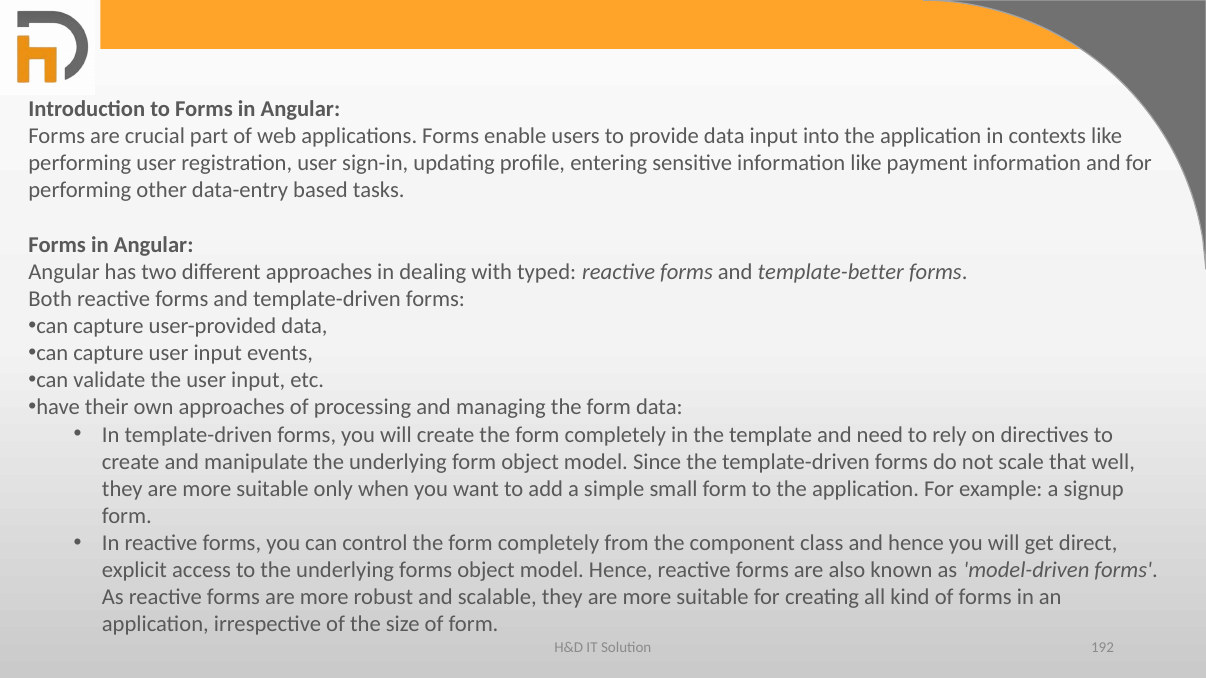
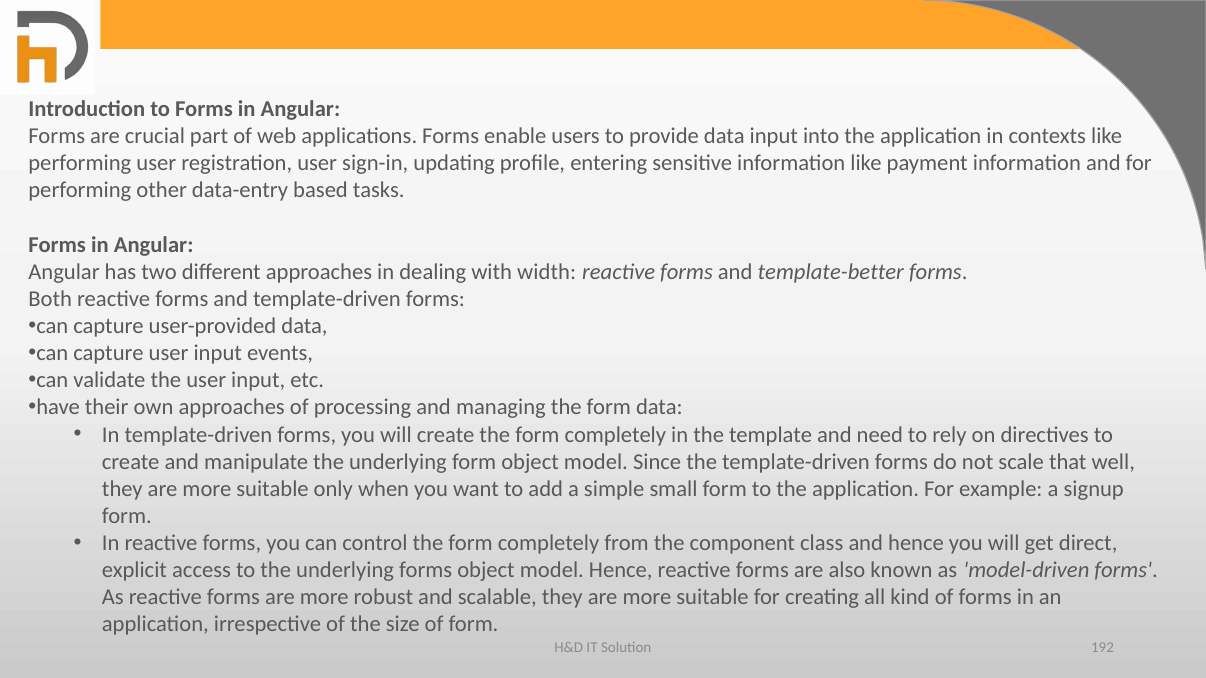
typed: typed -> width (547, 272)
